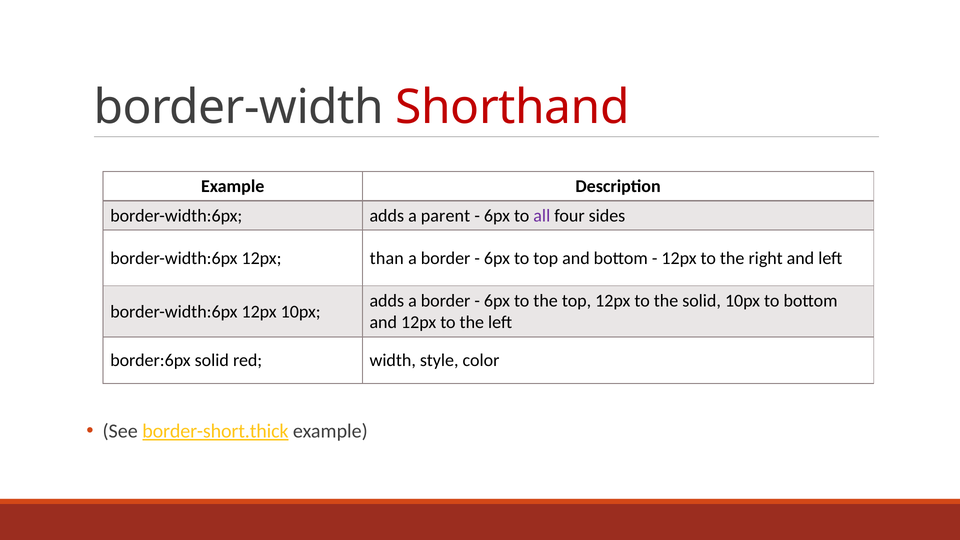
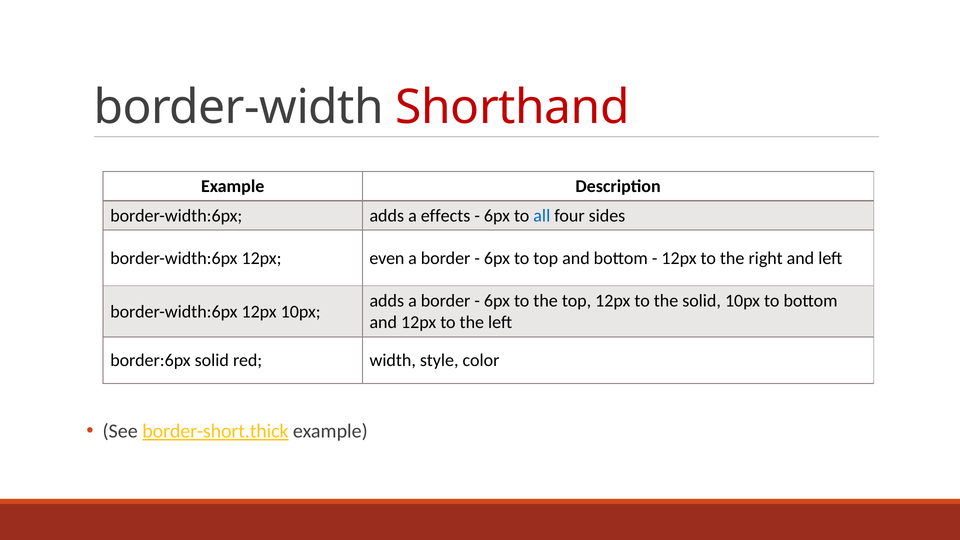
parent: parent -> effects (446, 216)
all colour: purple -> blue (542, 216)
than: than -> even (387, 258)
